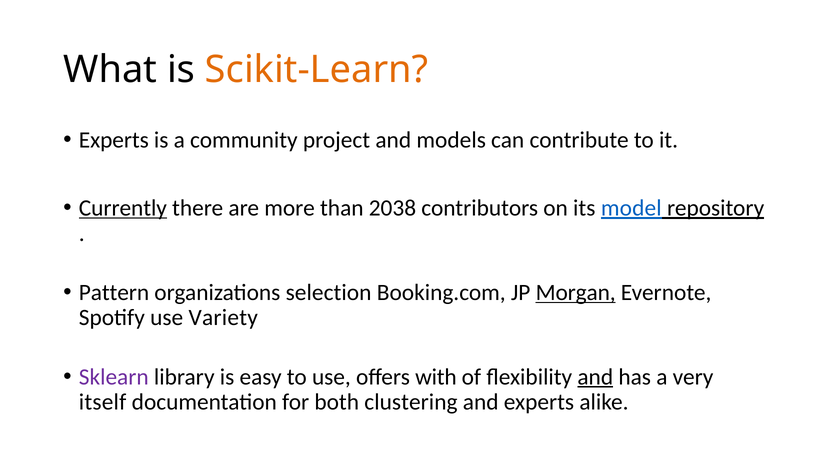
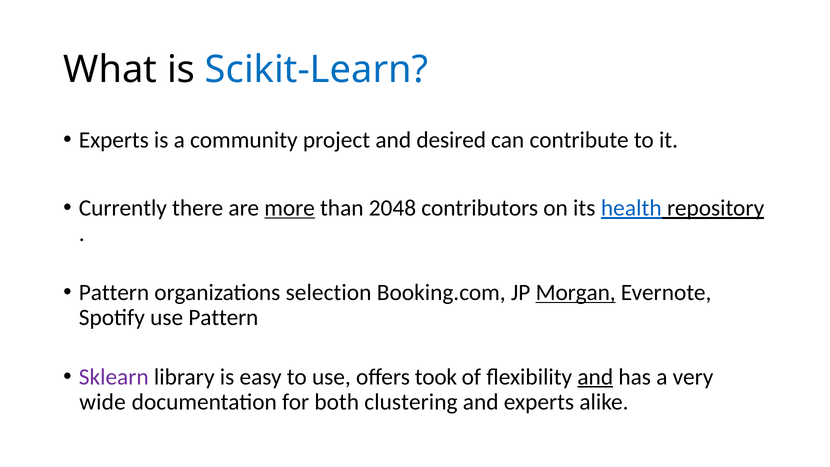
Scikit-Learn colour: orange -> blue (317, 70)
models: models -> desired (451, 140)
Currently underline: present -> none (123, 208)
more underline: none -> present (290, 208)
2038: 2038 -> 2048 (392, 208)
model: model -> health (631, 208)
use Variety: Variety -> Pattern (223, 318)
with: with -> took (436, 377)
itself: itself -> wide (103, 402)
